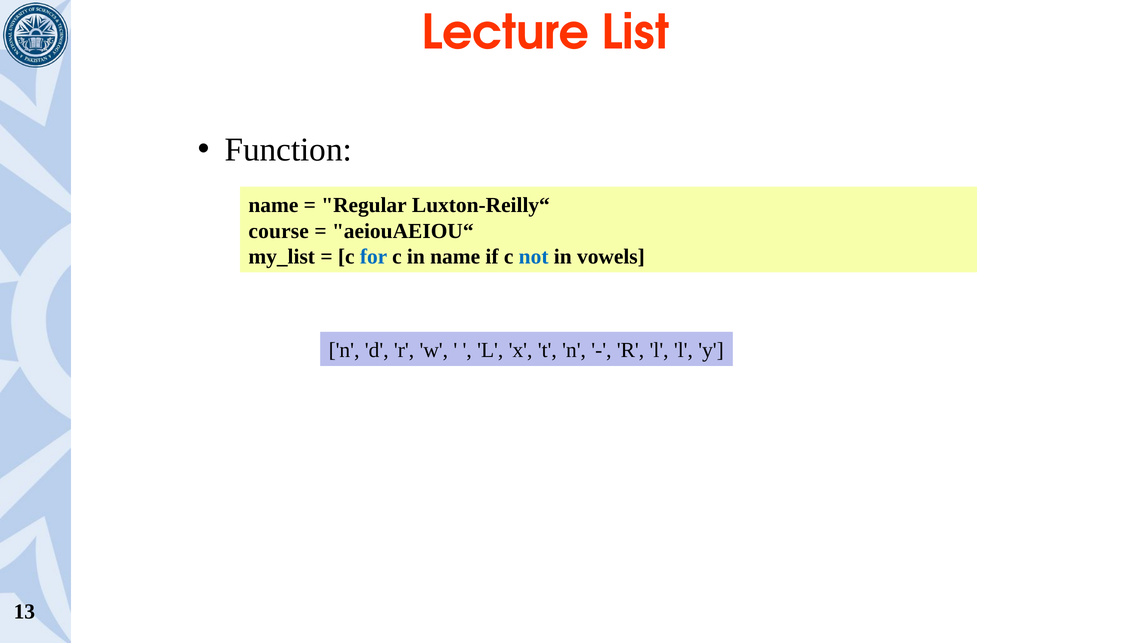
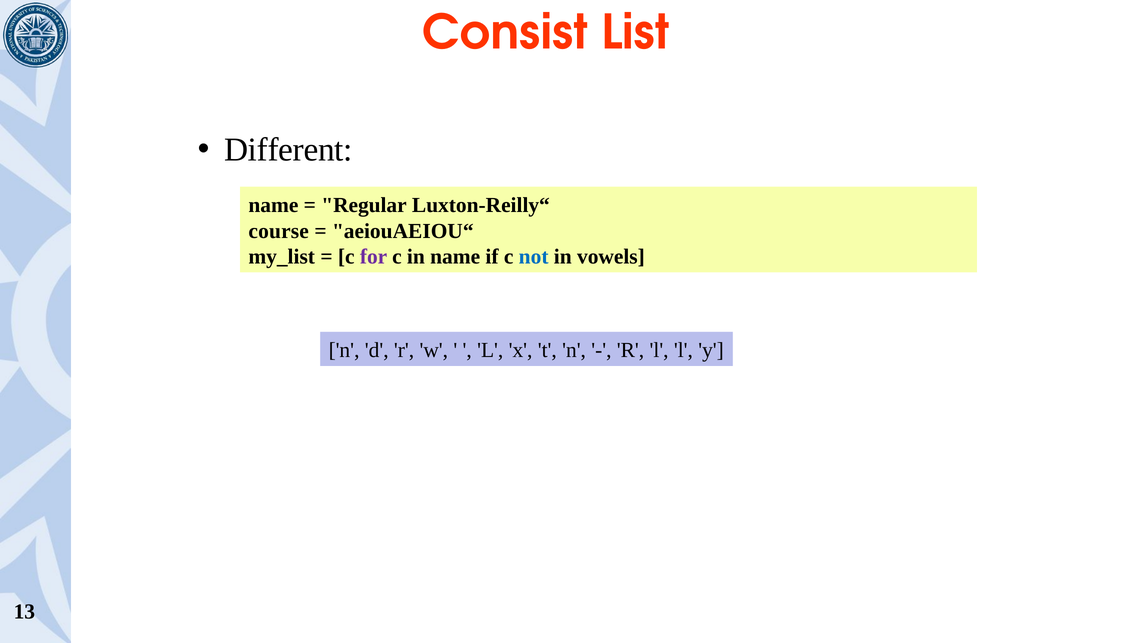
Lecture: Lecture -> Consist (505, 33)
Function: Function -> Different (288, 150)
for colour: blue -> purple (374, 257)
